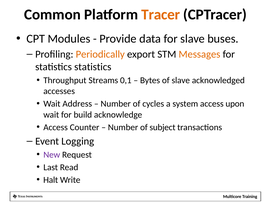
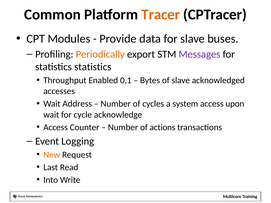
Messages colour: orange -> purple (199, 54)
Streams: Streams -> Enabled (103, 80)
build: build -> cycle (83, 115)
subject: subject -> actions (163, 127)
New colour: purple -> orange (52, 155)
Halt: Halt -> Into (51, 180)
